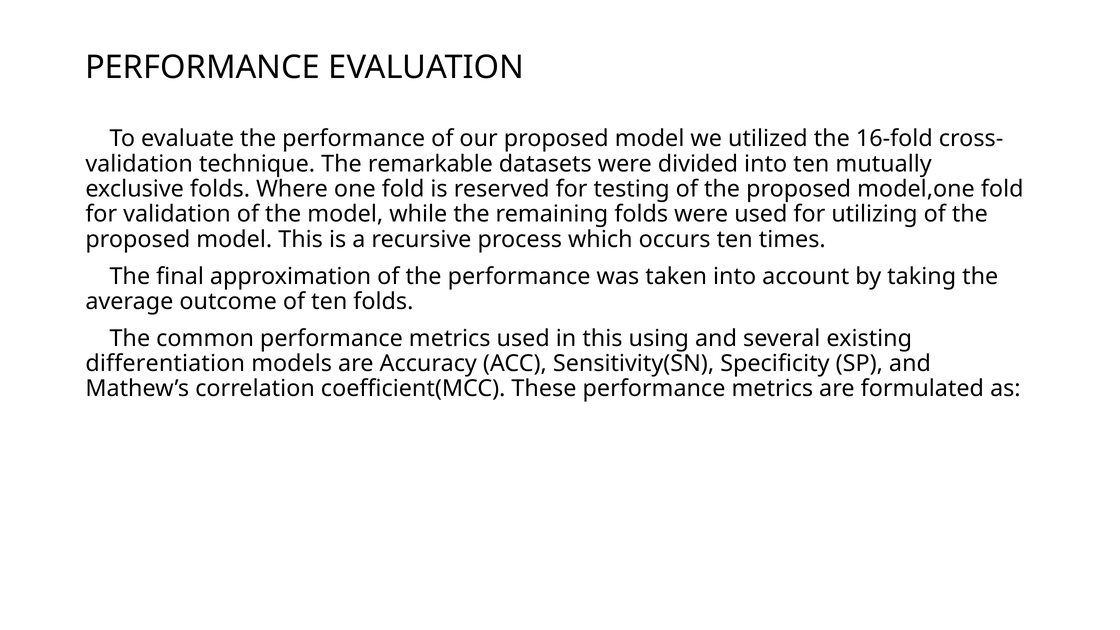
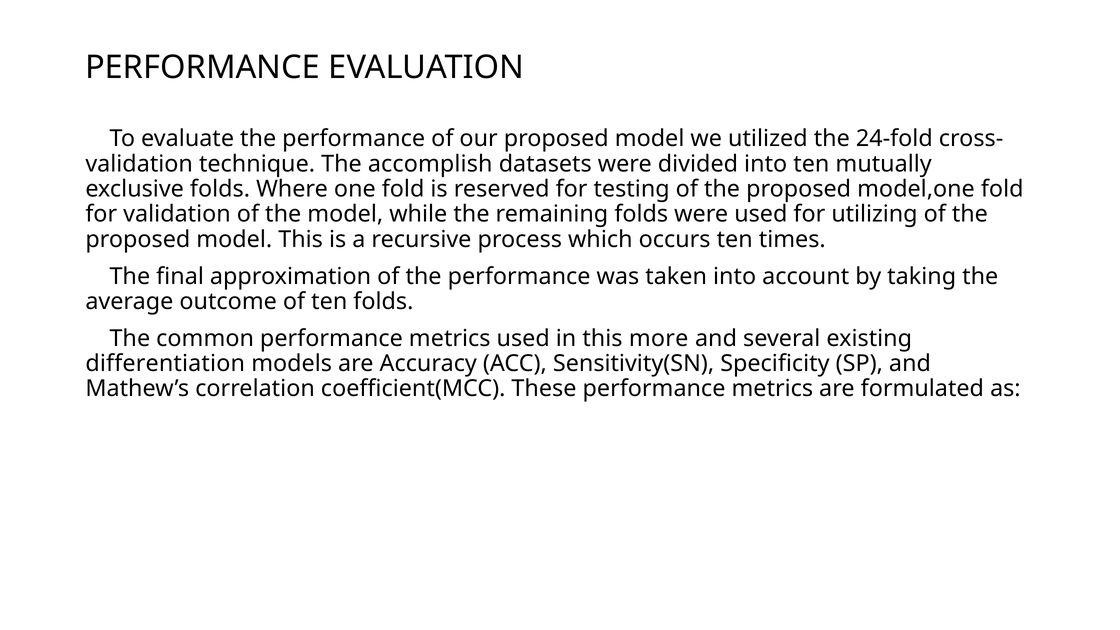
16-fold: 16-fold -> 24-fold (894, 139)
remarkable: remarkable -> accomplish (430, 164)
using: using -> more (659, 338)
